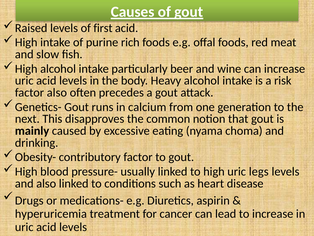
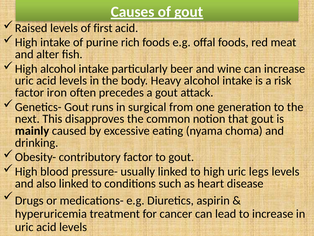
slow: slow -> alter (48, 54)
factor also: also -> iron (57, 92)
calcium: calcium -> surgical (147, 107)
